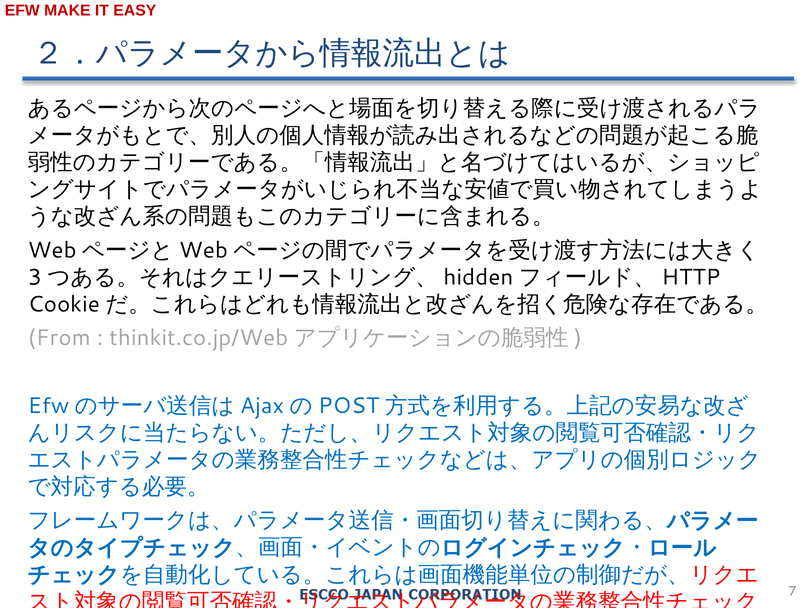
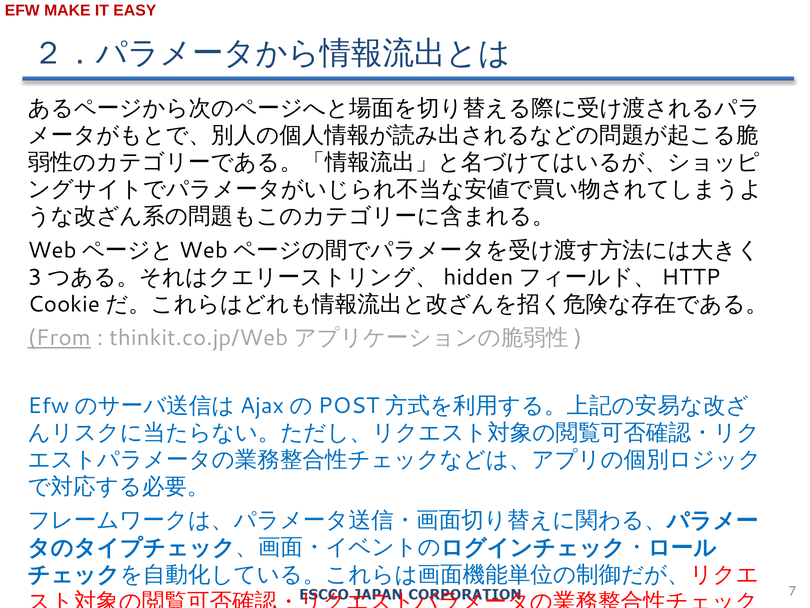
From underline: none -> present (59, 338)
